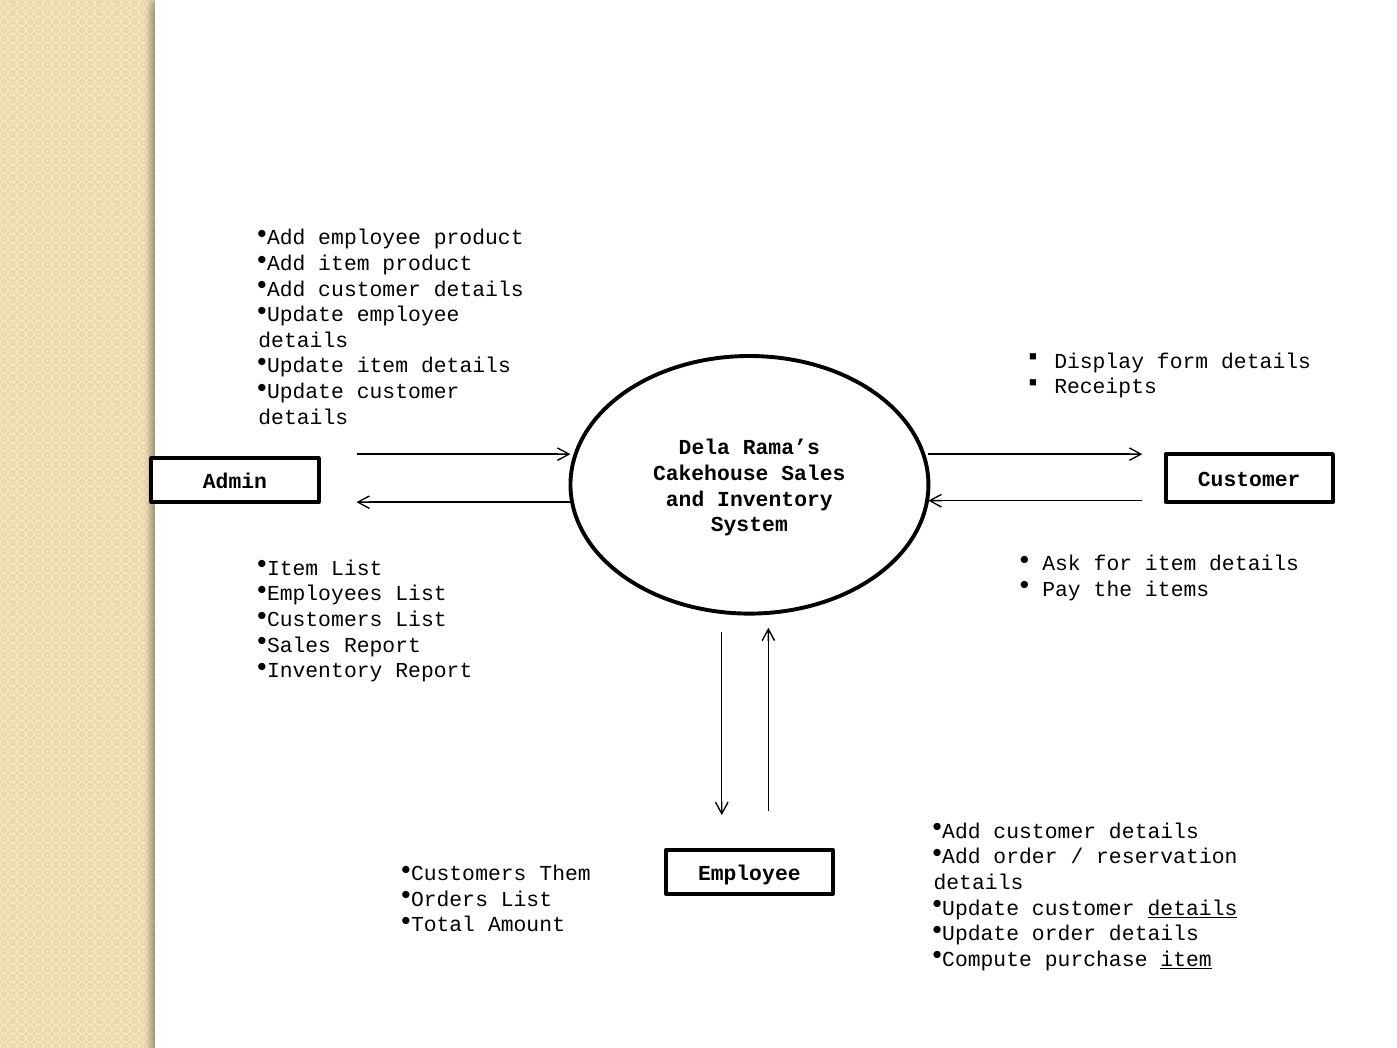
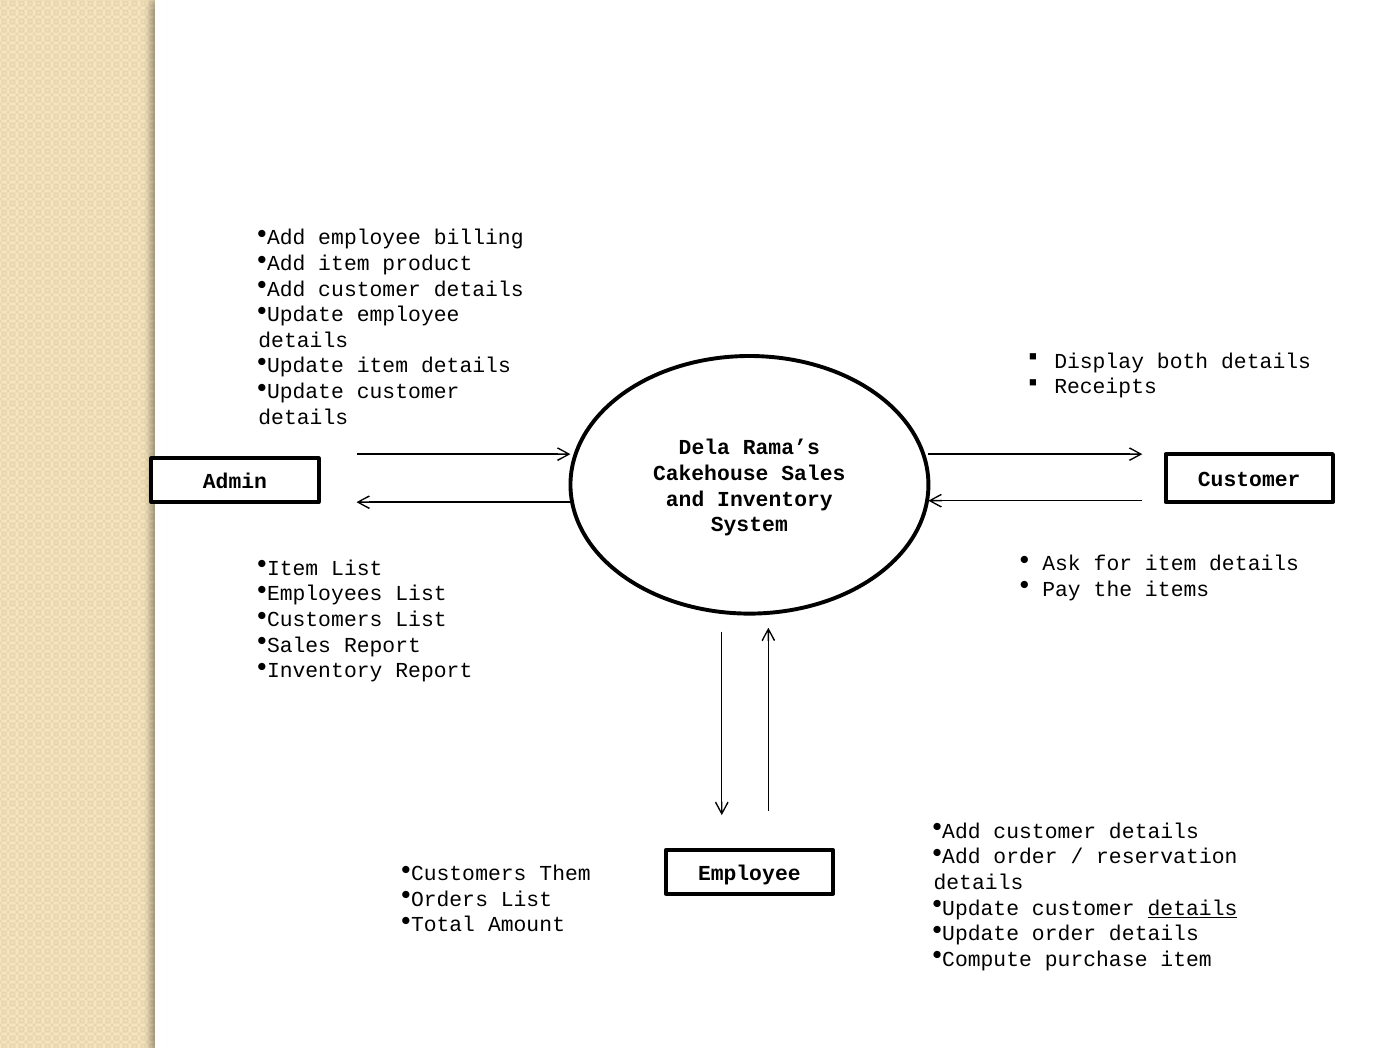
employee product: product -> billing (479, 238)
form: form -> both (1183, 361)
item underline: present -> none (1186, 959)
